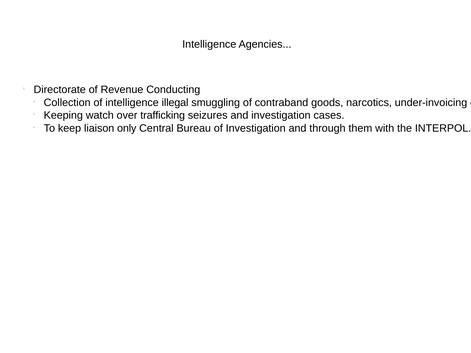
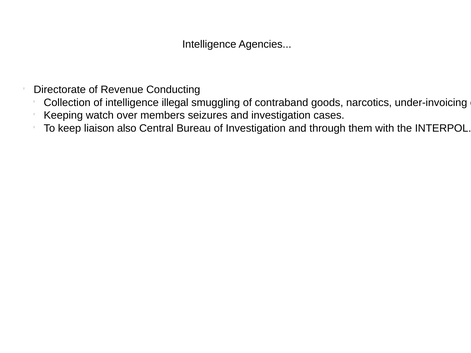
trafficking: trafficking -> members (163, 115)
only: only -> also (127, 128)
